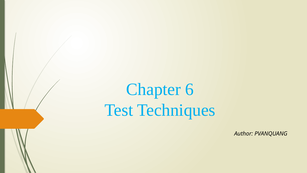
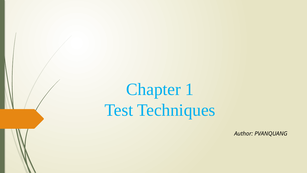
6: 6 -> 1 (189, 89)
